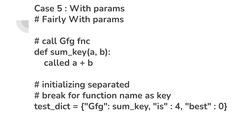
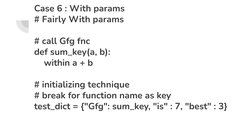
5: 5 -> 6 (60, 8)
called: called -> within (57, 63)
separated: separated -> technique (109, 85)
4: 4 -> 7 (179, 106)
0: 0 -> 3 (223, 106)
